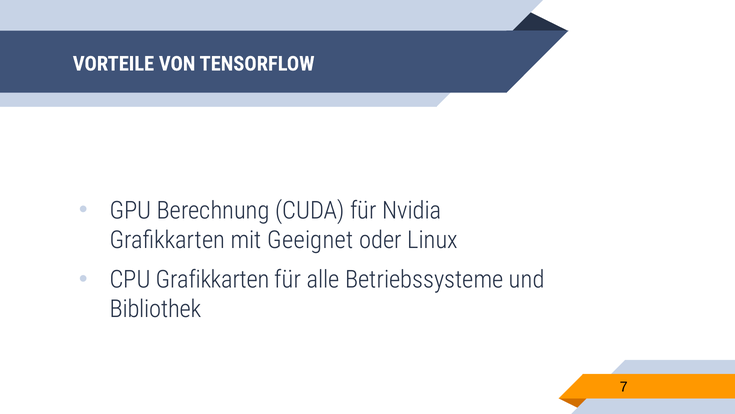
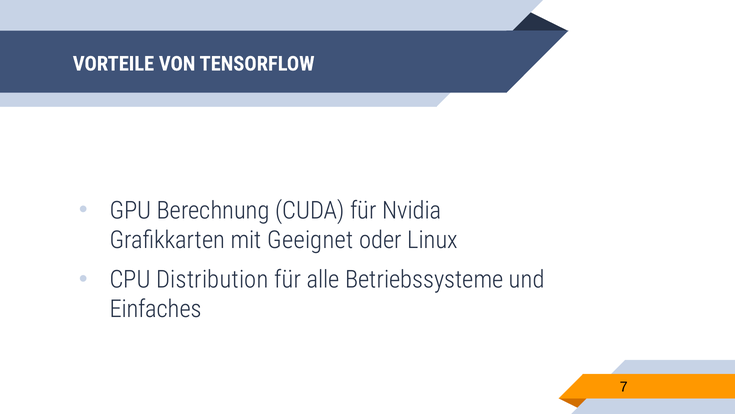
CPU Grafikkarten: Grafikkarten -> Distribution (212, 279)
Bibliothek: Bibliothek -> Einfaches (156, 309)
